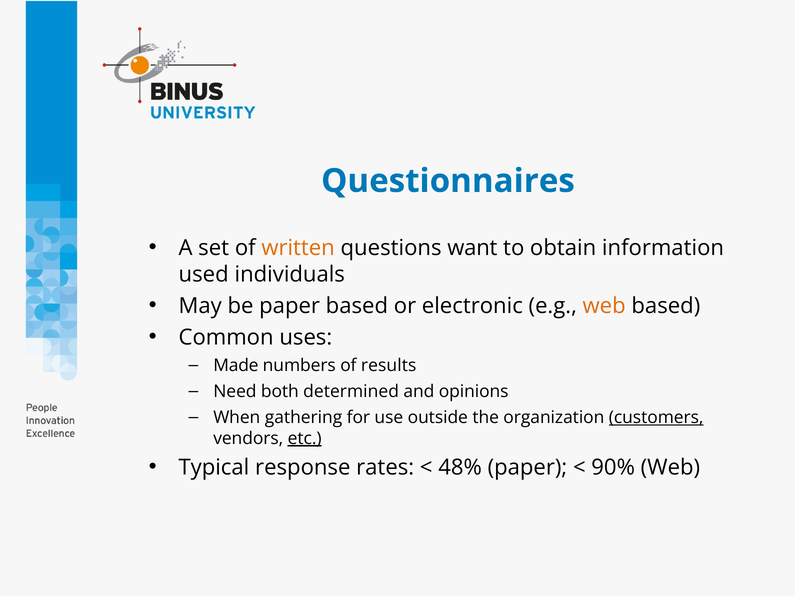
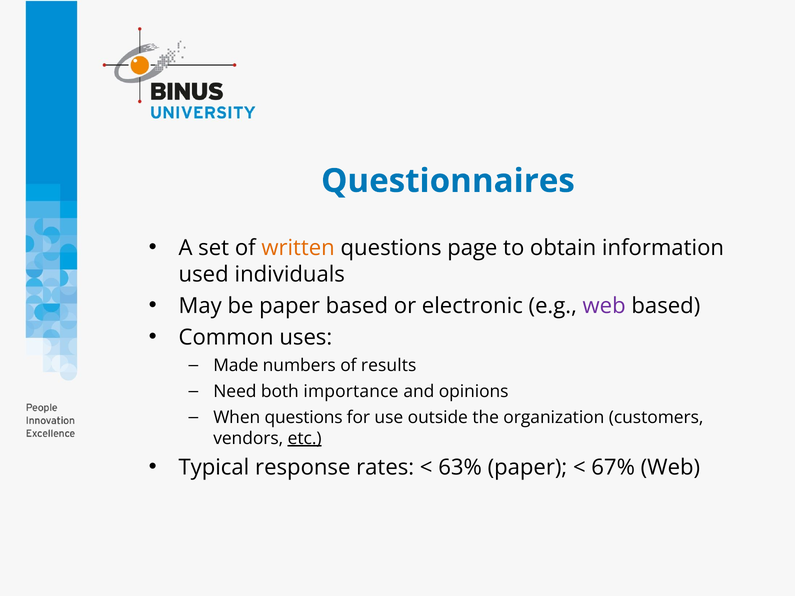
want: want -> page (472, 248)
web colour: orange -> purple (604, 306)
determined: determined -> importance (351, 392)
When gathering: gathering -> questions (304, 418)
customers underline: present -> none (656, 418)
48%: 48% -> 63% (460, 467)
90%: 90% -> 67% (613, 467)
